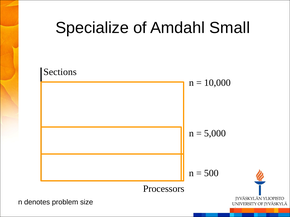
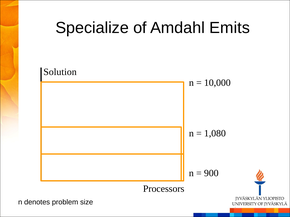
Small: Small -> Emits (230, 28)
Sections: Sections -> Solution (60, 72)
5,000: 5,000 -> 1,080 (215, 134)
500: 500 -> 900 (211, 174)
